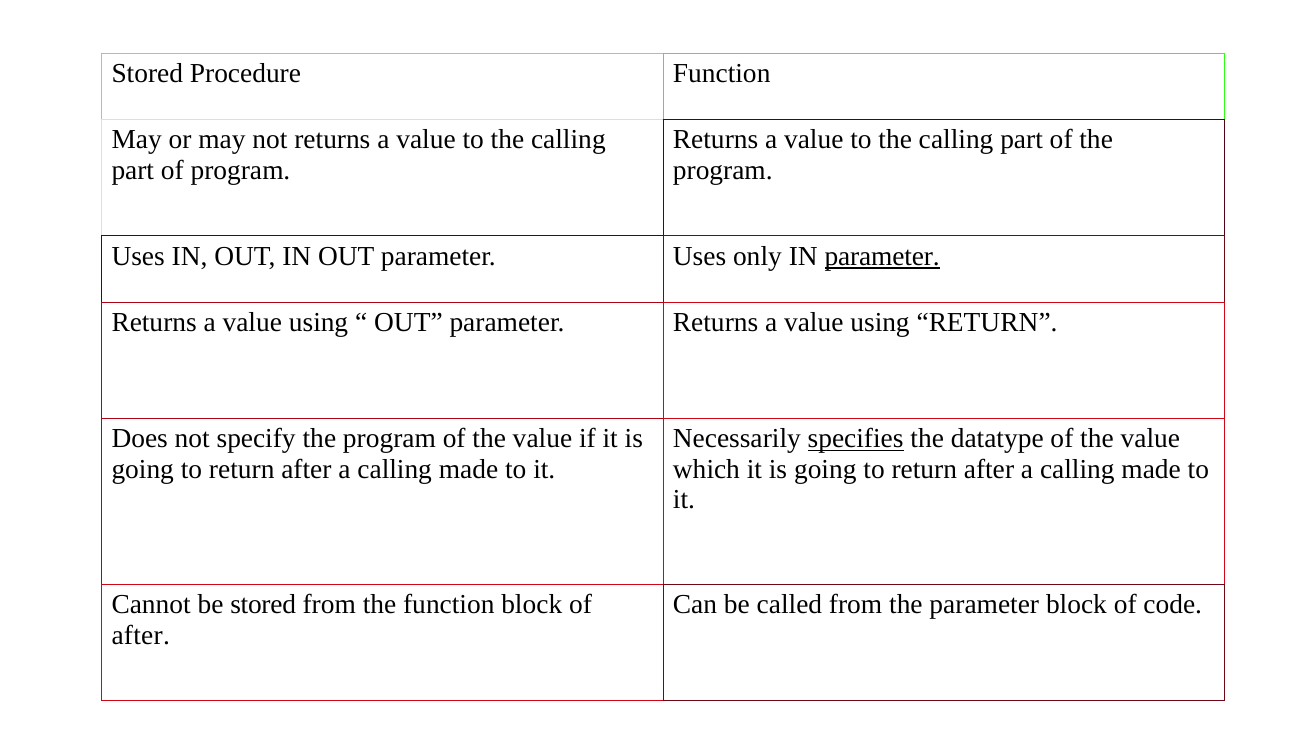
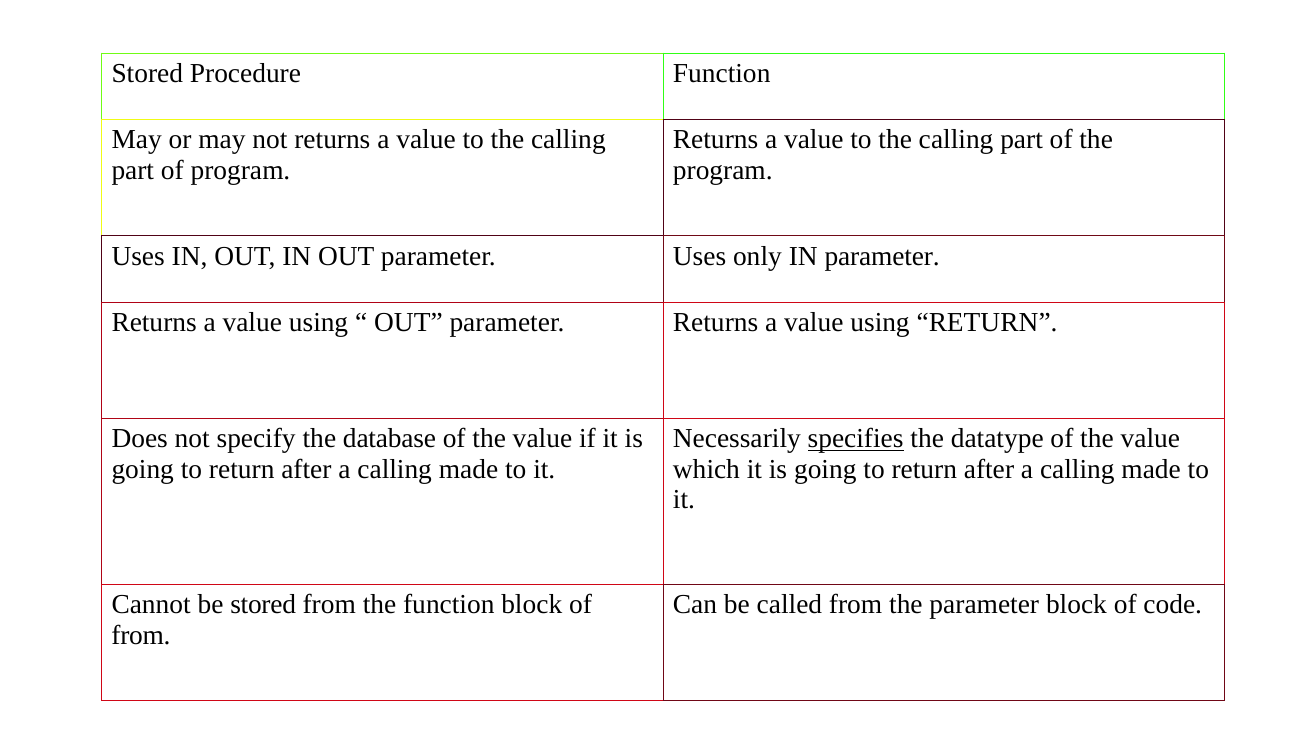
parameter underline: present -> none (882, 256)
specify the program: program -> database (390, 438)
after: after -> from (141, 635)
